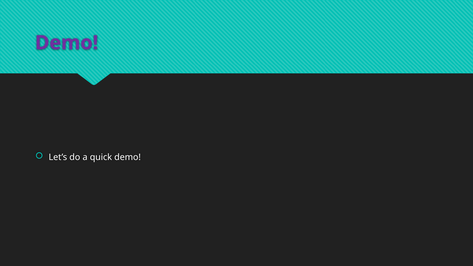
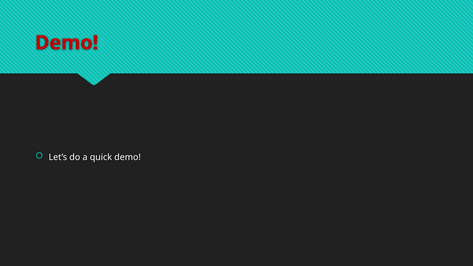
Demo colour: purple -> red (67, 43)
